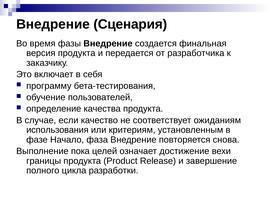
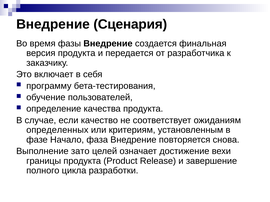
использования: использования -> определенных (57, 130)
пока: пока -> зато (80, 152)
